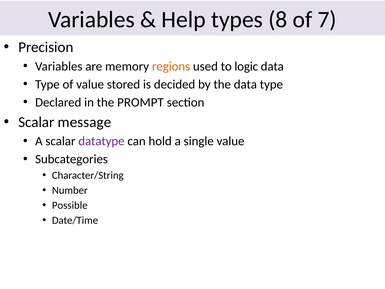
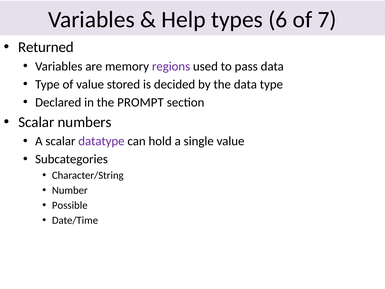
8: 8 -> 6 (278, 20)
Precision: Precision -> Returned (46, 47)
regions colour: orange -> purple (171, 66)
logic: logic -> pass (246, 66)
message: message -> numbers (85, 122)
